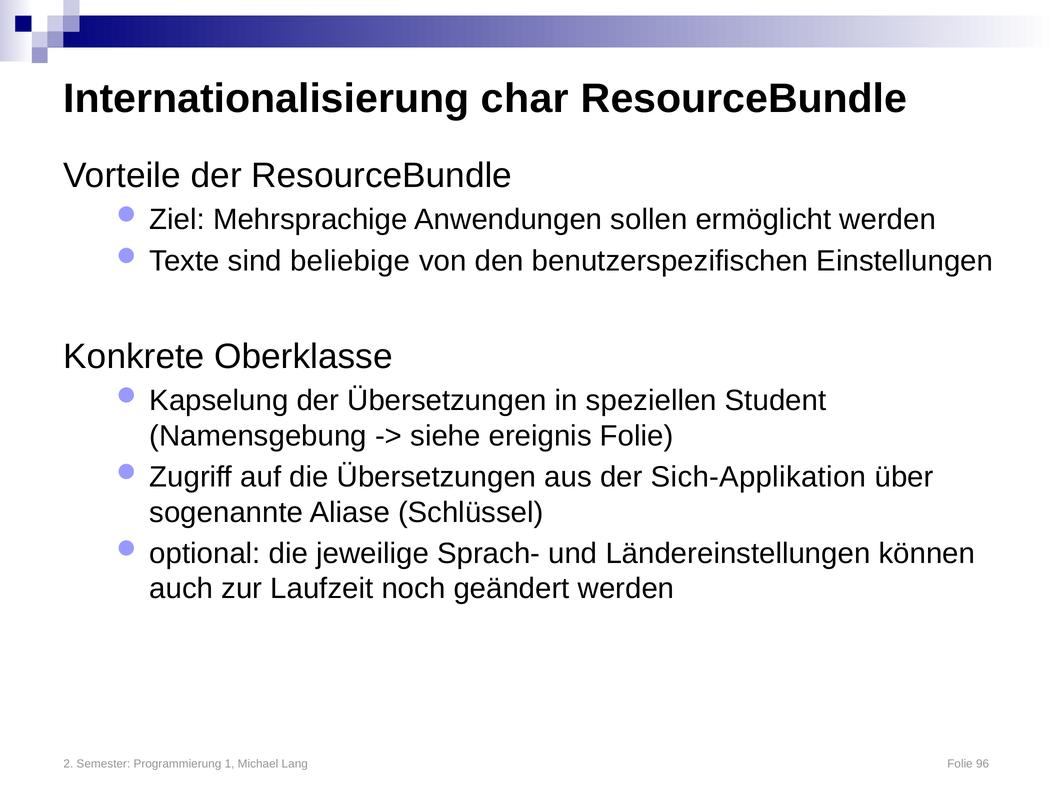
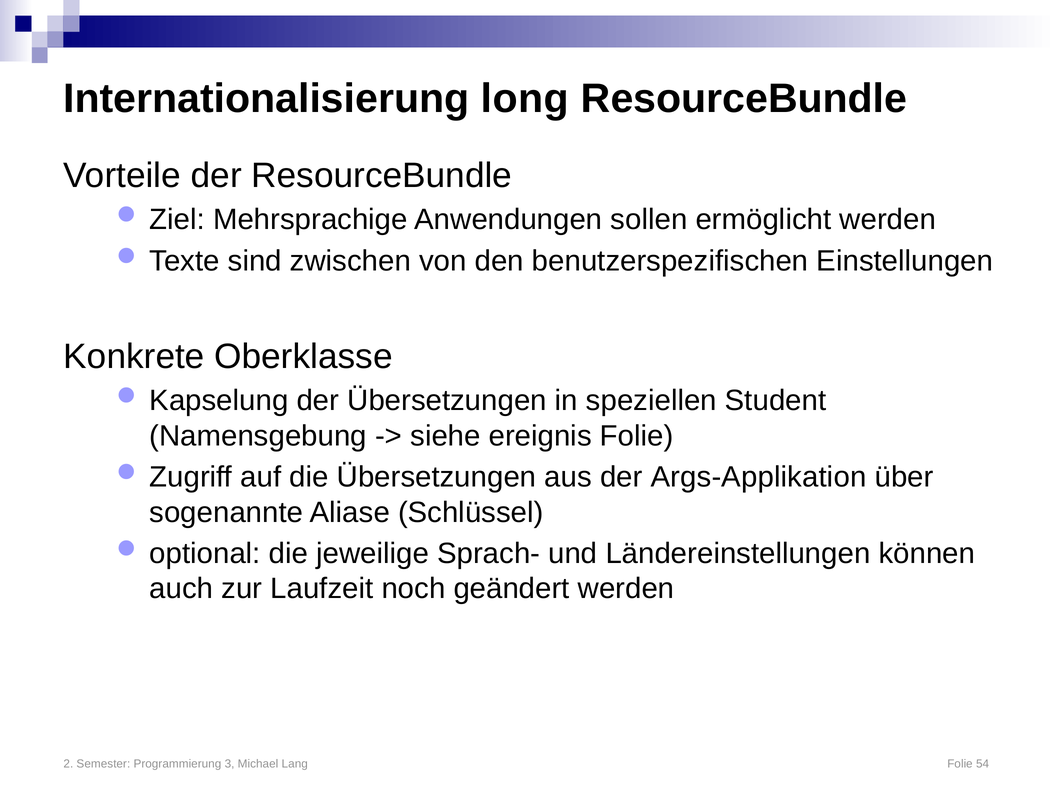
char: char -> long (525, 99)
beliebige: beliebige -> zwischen (350, 261)
Sich-Applikation: Sich-Applikation -> Args-Applikation (759, 477)
1: 1 -> 3 (230, 764)
96: 96 -> 54 (983, 764)
